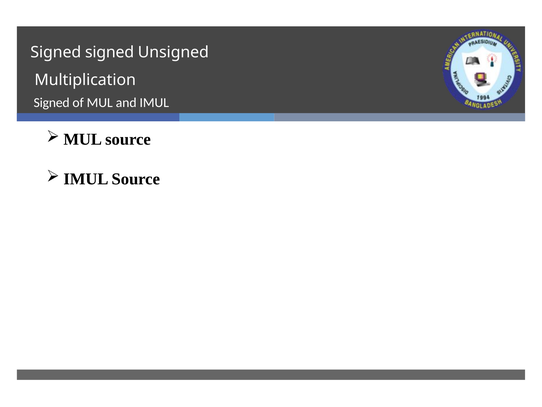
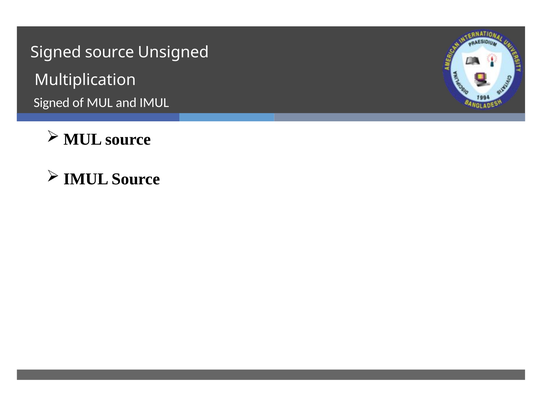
Signed signed: signed -> source (110, 52)
